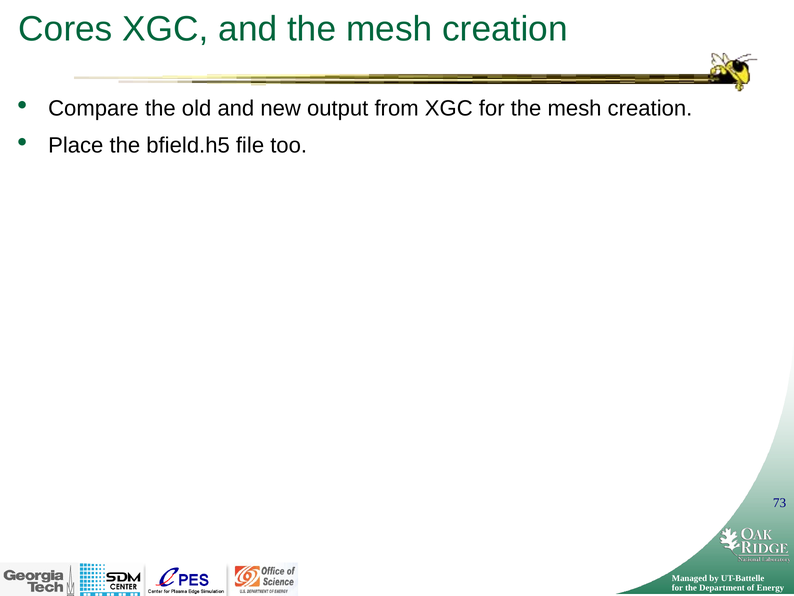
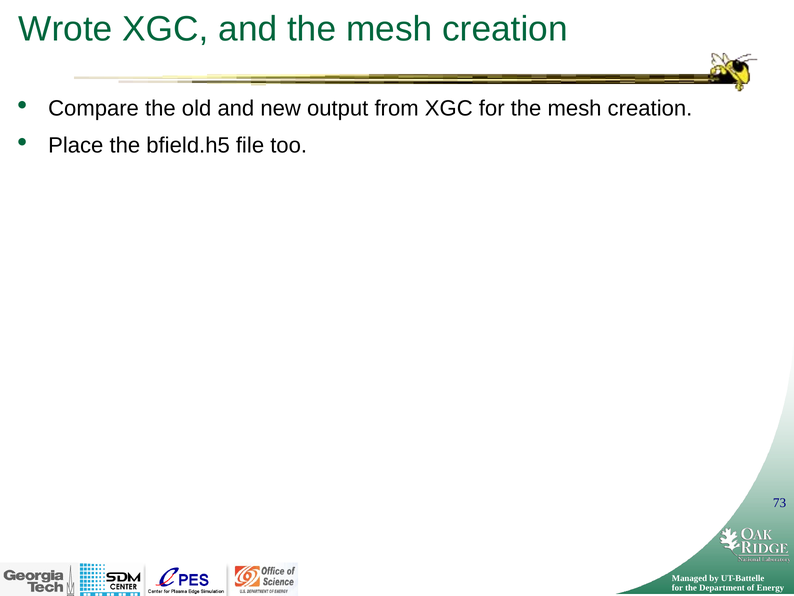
Cores: Cores -> Wrote (65, 29)
